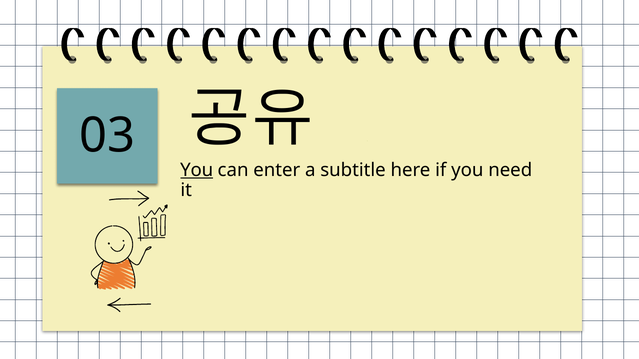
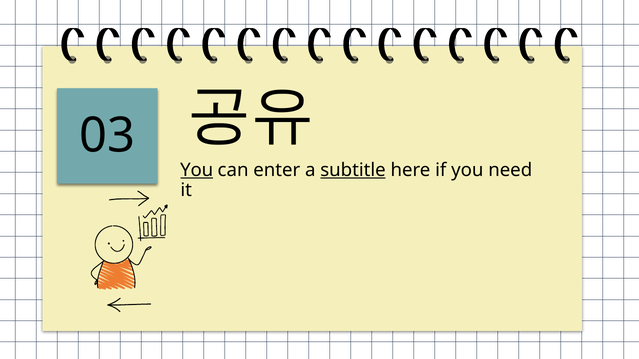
subtitle underline: none -> present (353, 170)
